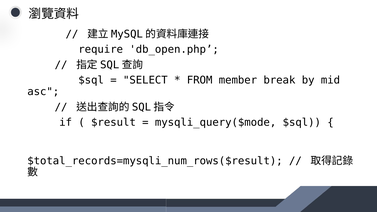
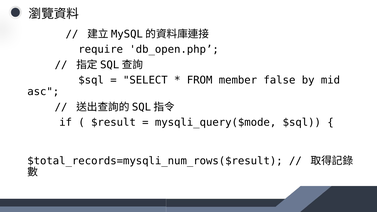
break: break -> false (279, 80)
